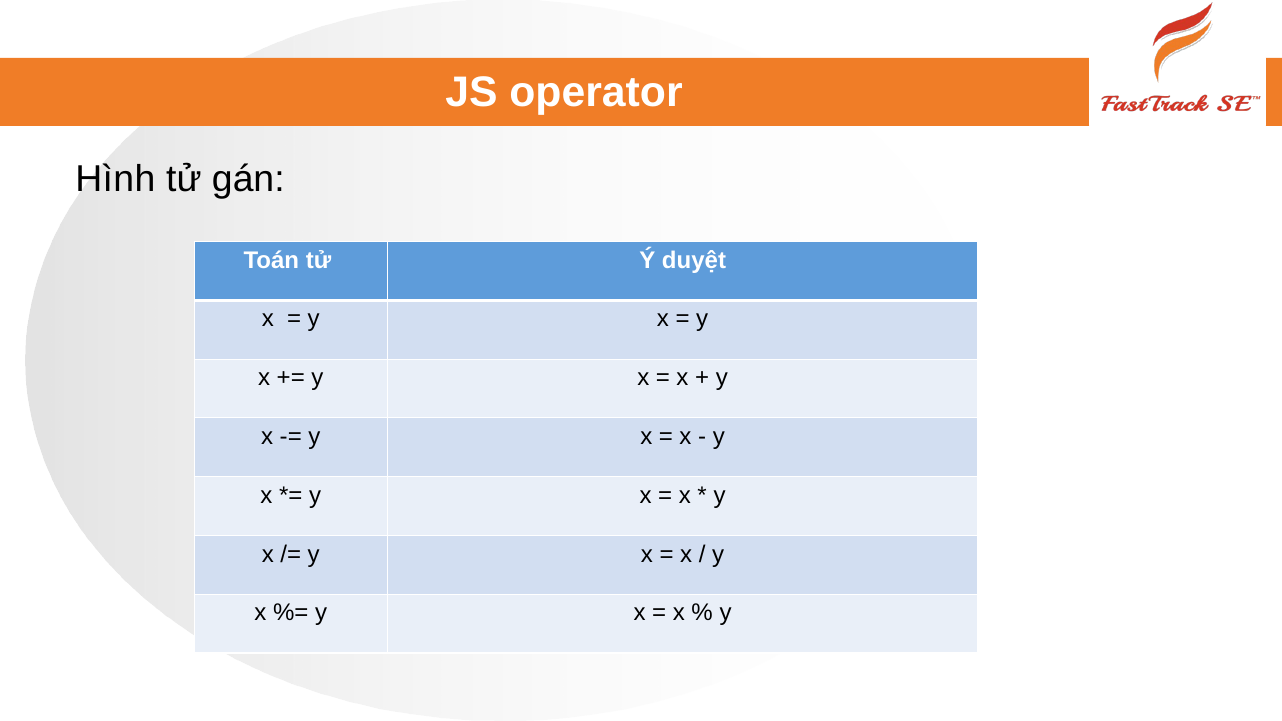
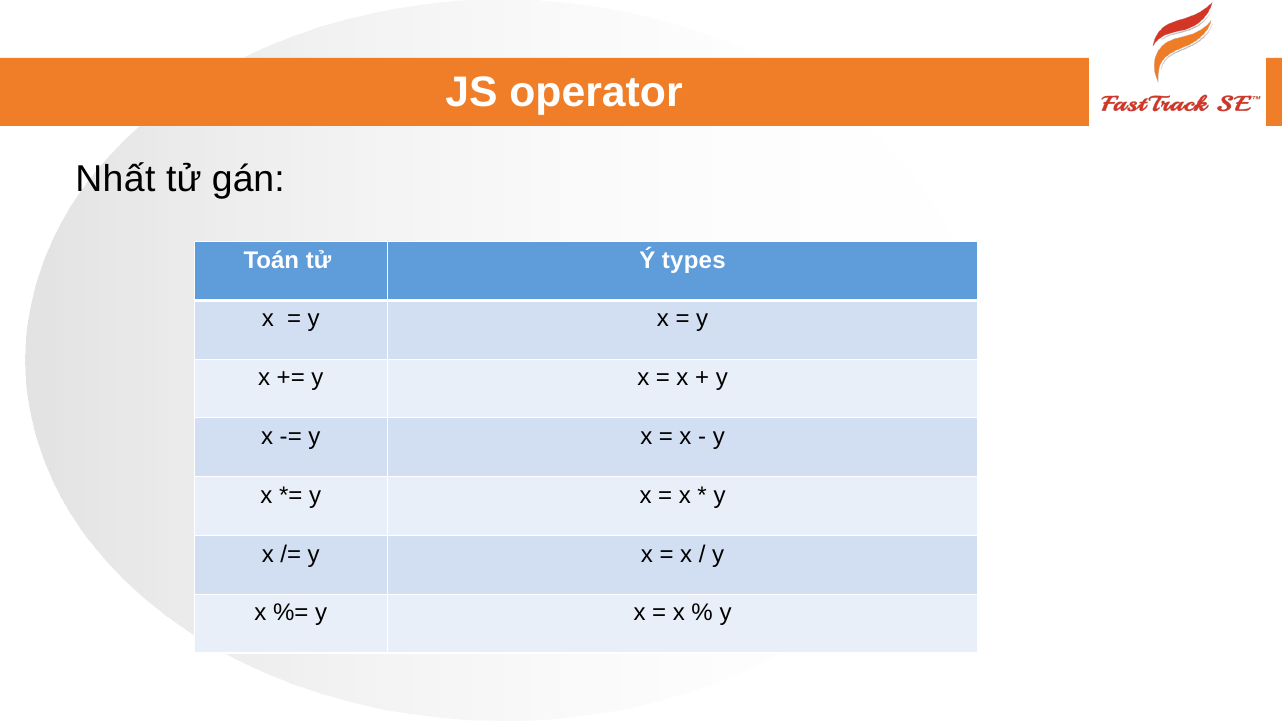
Hình: Hình -> Nhất (115, 179)
duyệt: duyệt -> types (694, 260)
